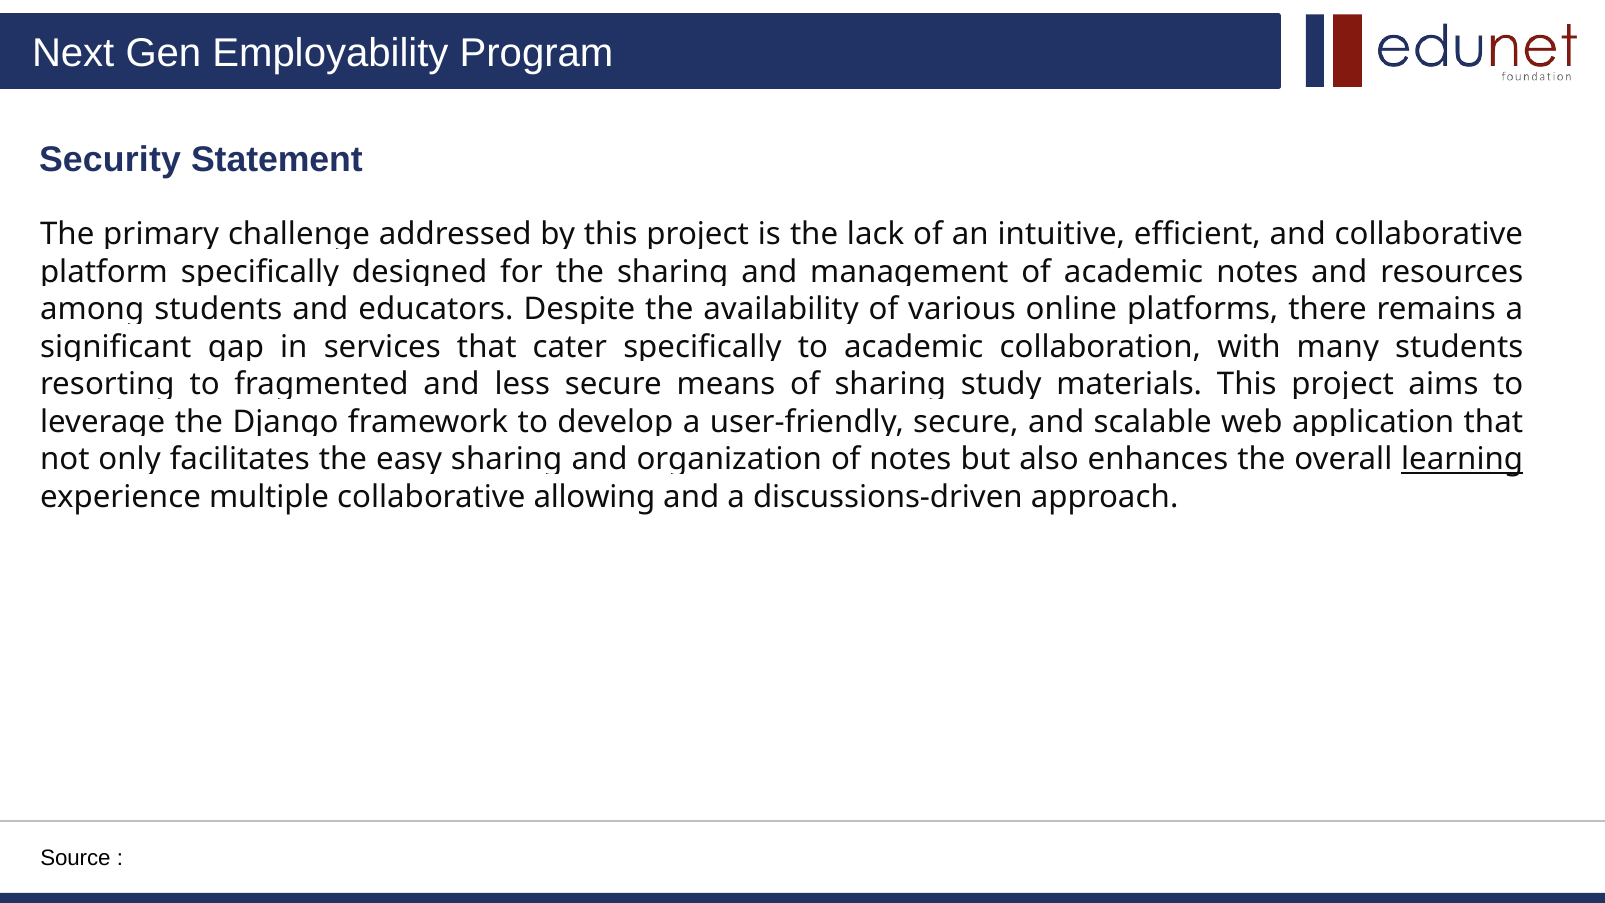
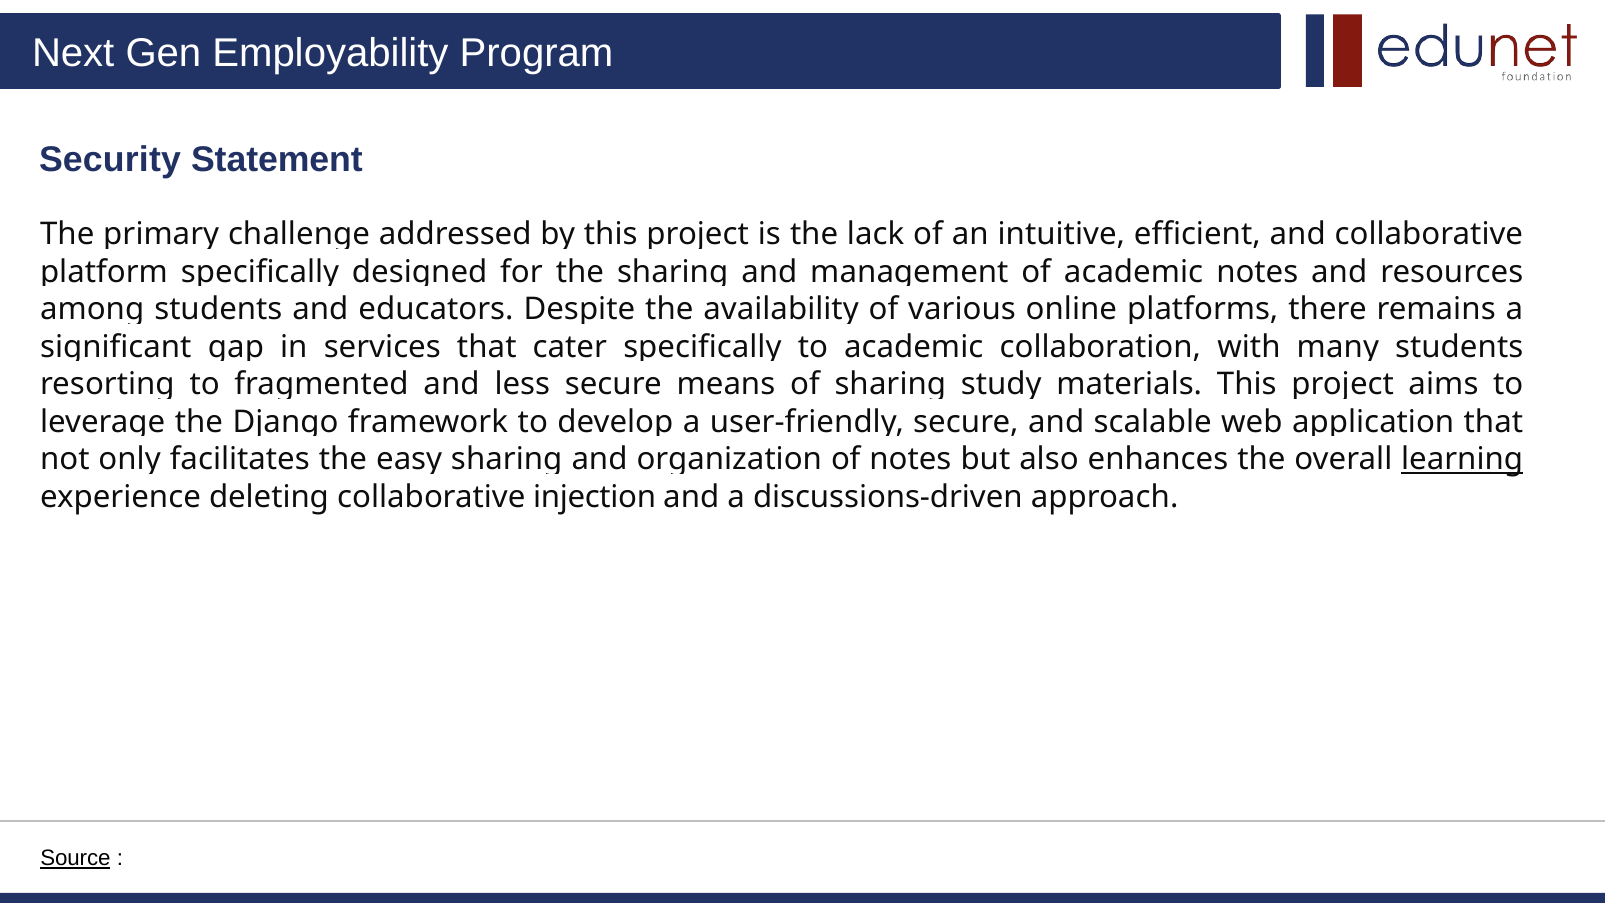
multiple: multiple -> deleting (269, 497)
allowing: allowing -> injection (595, 497)
Source underline: none -> present (75, 858)
